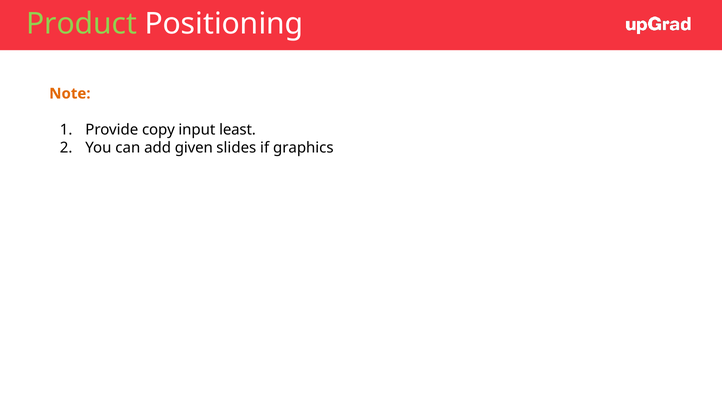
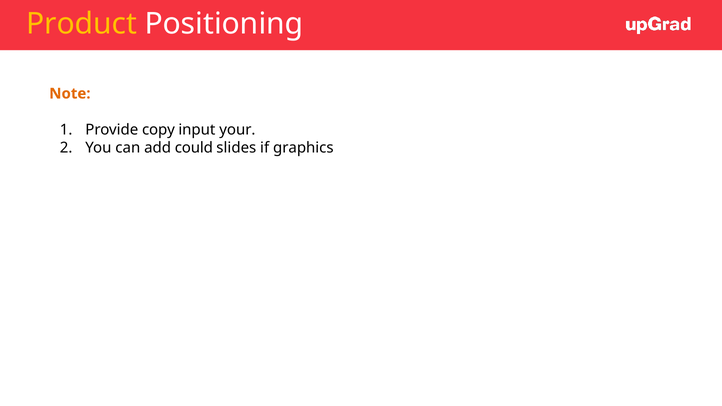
Product colour: light green -> yellow (82, 24)
least: least -> your (237, 130)
given: given -> could (194, 148)
